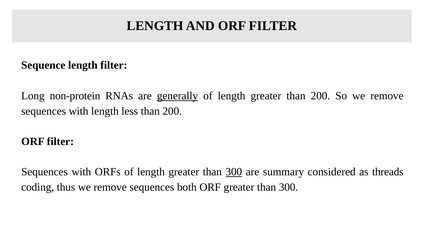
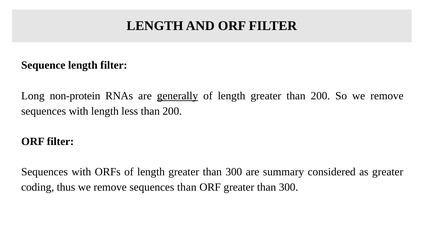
300 underline: present -> none (234, 172)
as threads: threads -> greater (388, 172)
sequences both: both -> than (187, 187)
